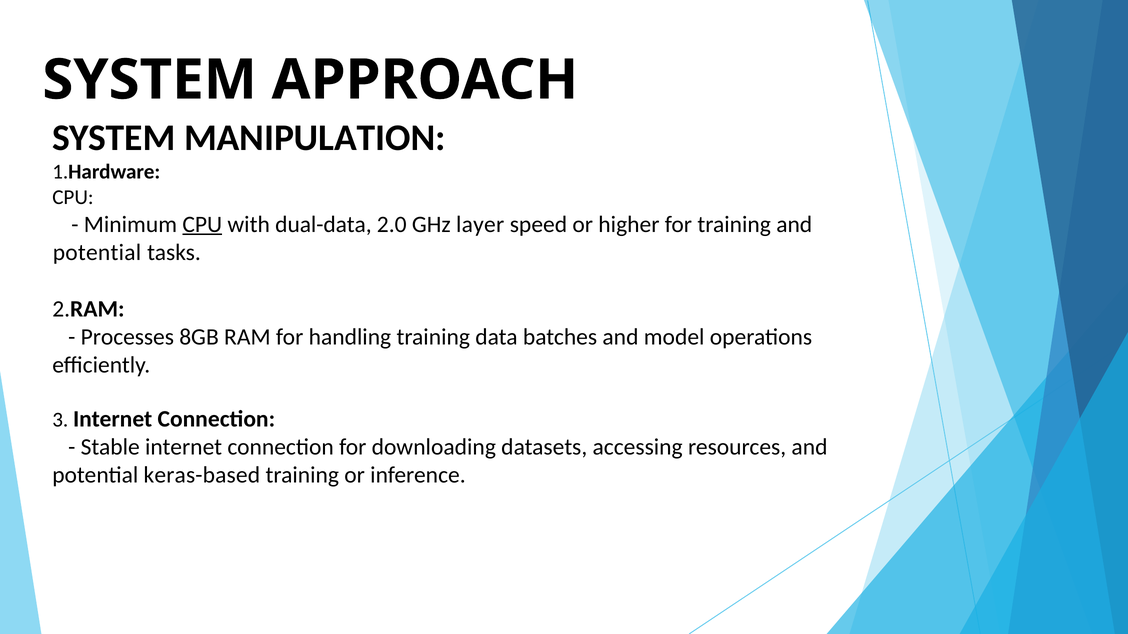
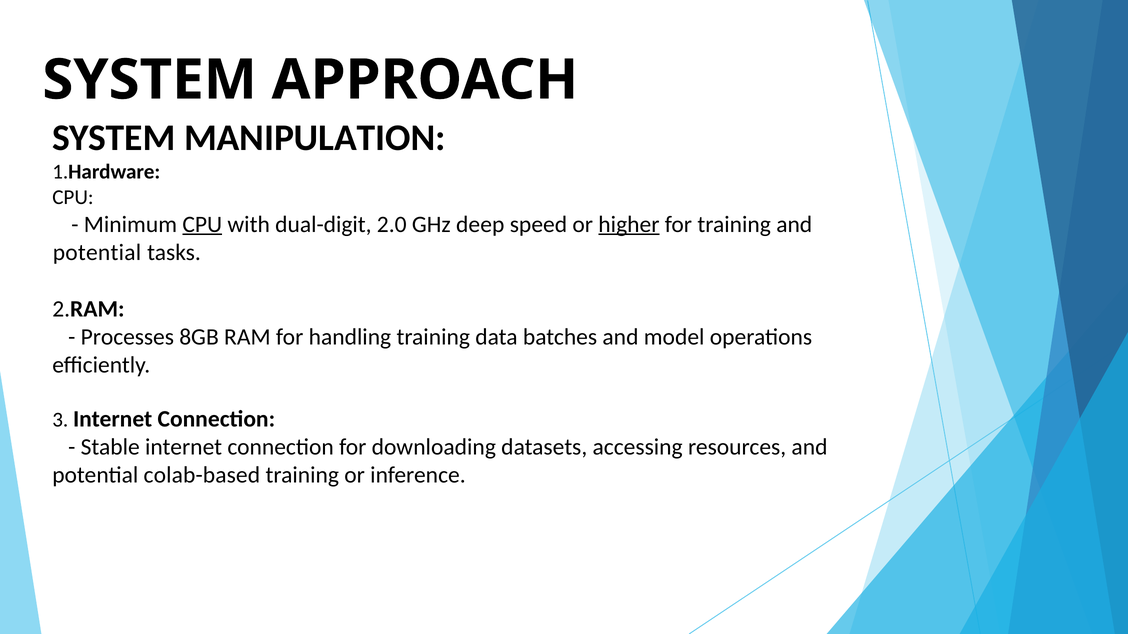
dual-data: dual-data -> dual-digit (323, 224)
layer: layer -> deep (480, 224)
higher underline: none -> present (629, 224)
keras-based: keras-based -> colab-based (202, 476)
